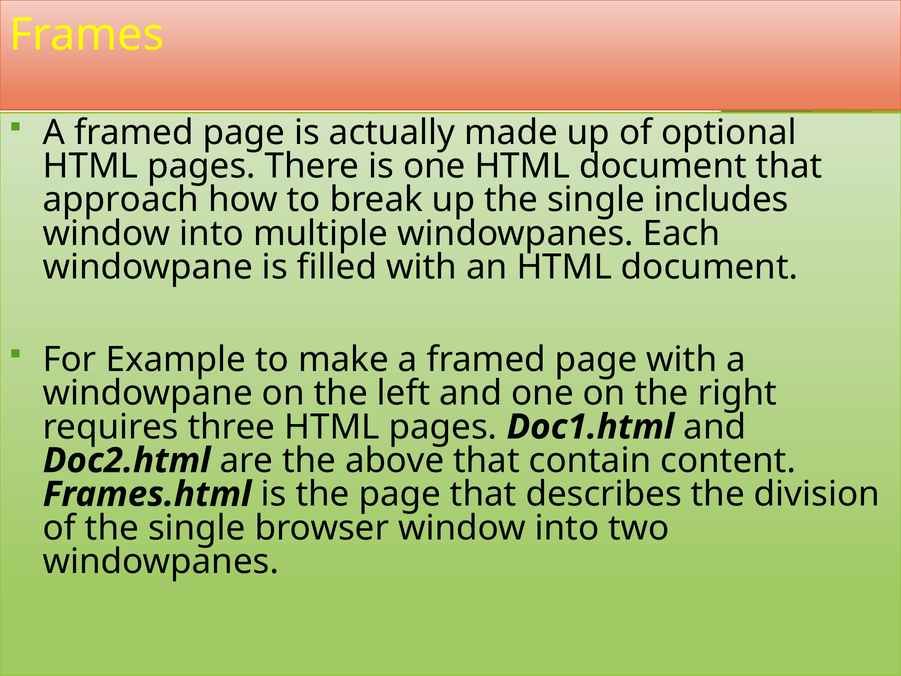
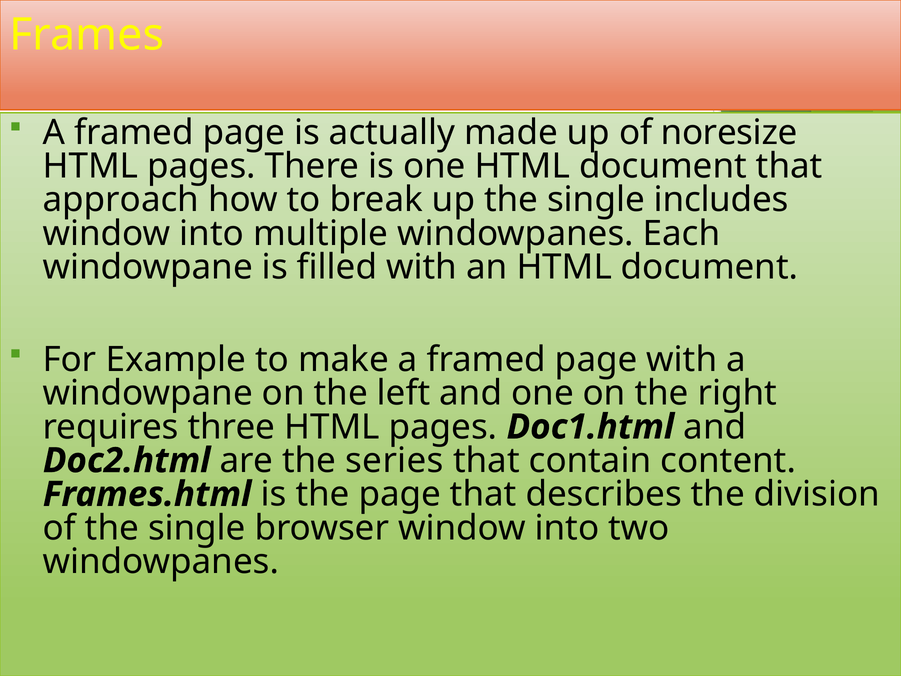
optional: optional -> noresize (729, 132)
above: above -> series (394, 460)
